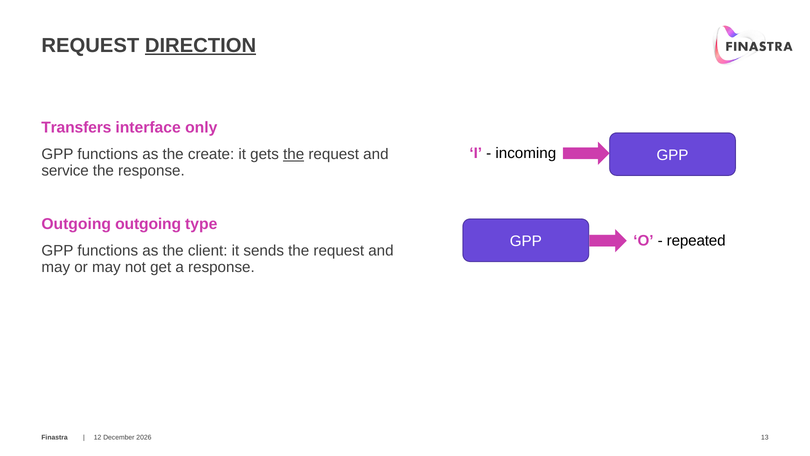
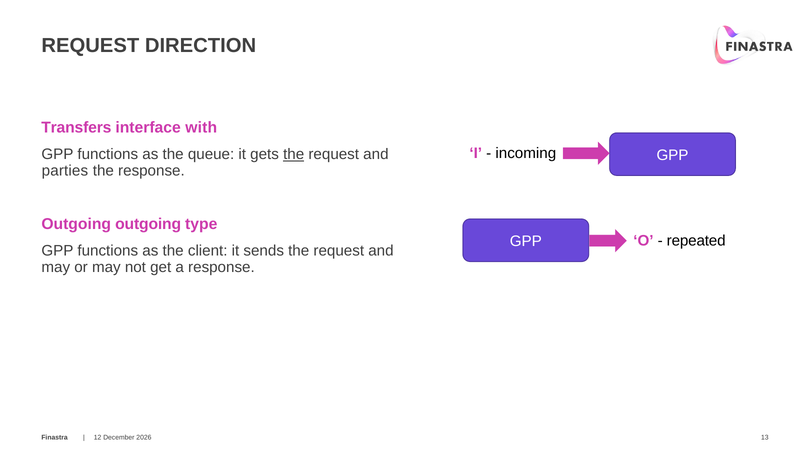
DIRECTION underline: present -> none (201, 45)
only: only -> with (201, 127)
create: create -> queue (211, 154)
service: service -> parties (65, 171)
